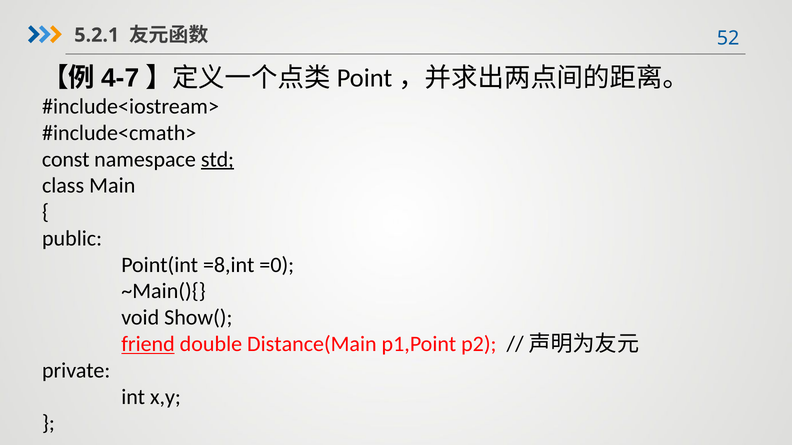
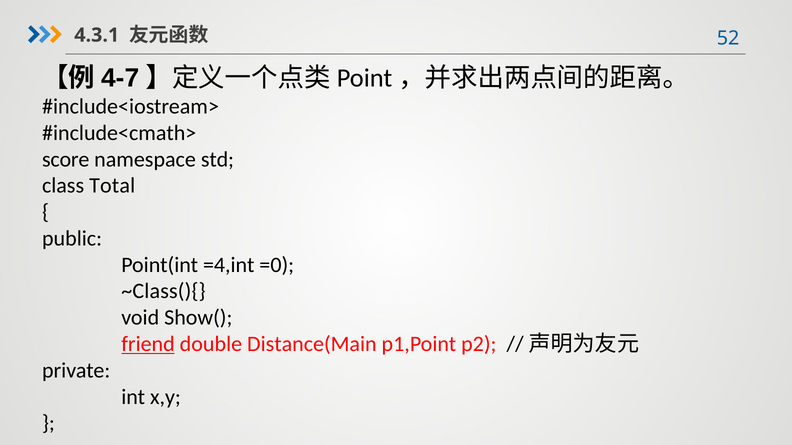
5.2.1: 5.2.1 -> 4.3.1 (97, 35)
const: const -> score (66, 160)
std underline: present -> none (217, 160)
Main: Main -> Total (112, 186)
=8,int: =8,int -> =4,int (229, 265)
~Main(){: ~Main(){ -> ~Class(){ (163, 292)
